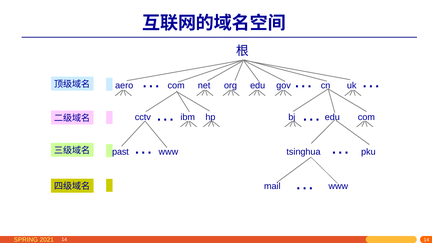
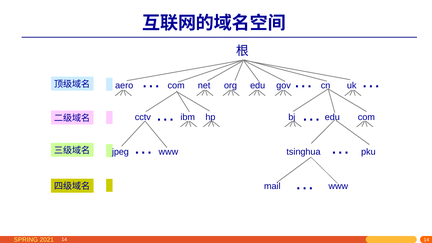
past: past -> jpeg (120, 152)
